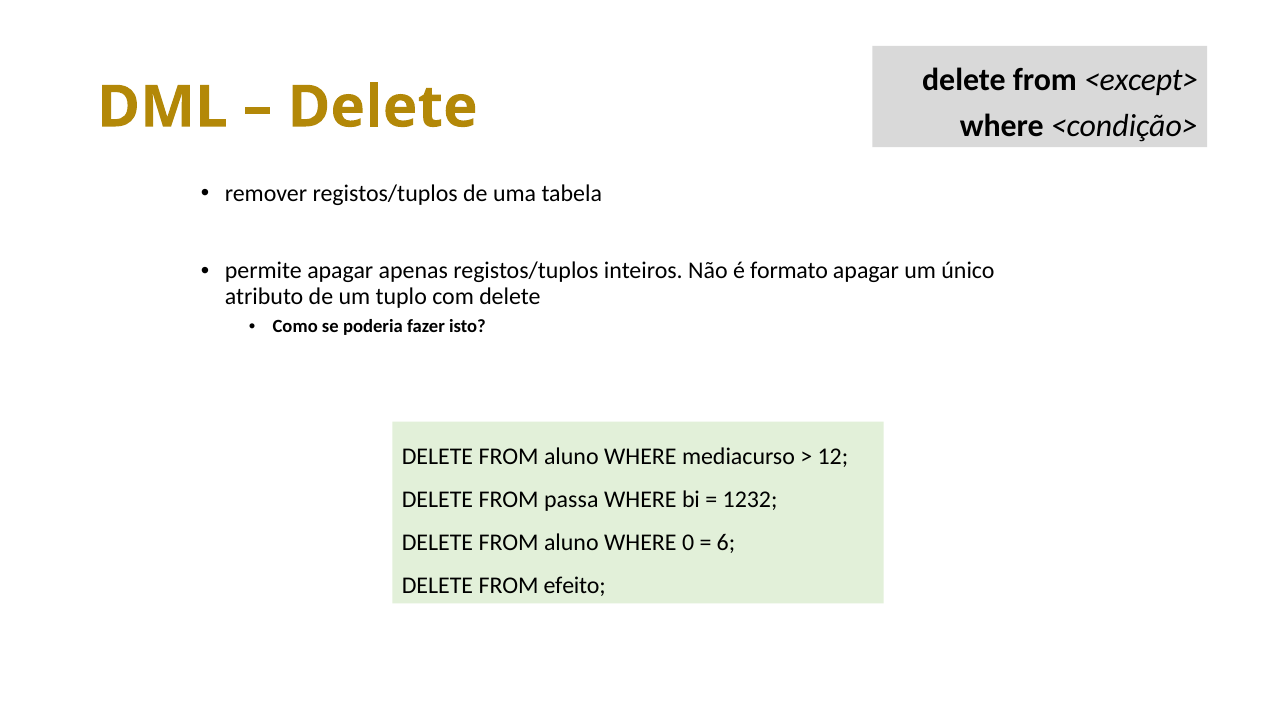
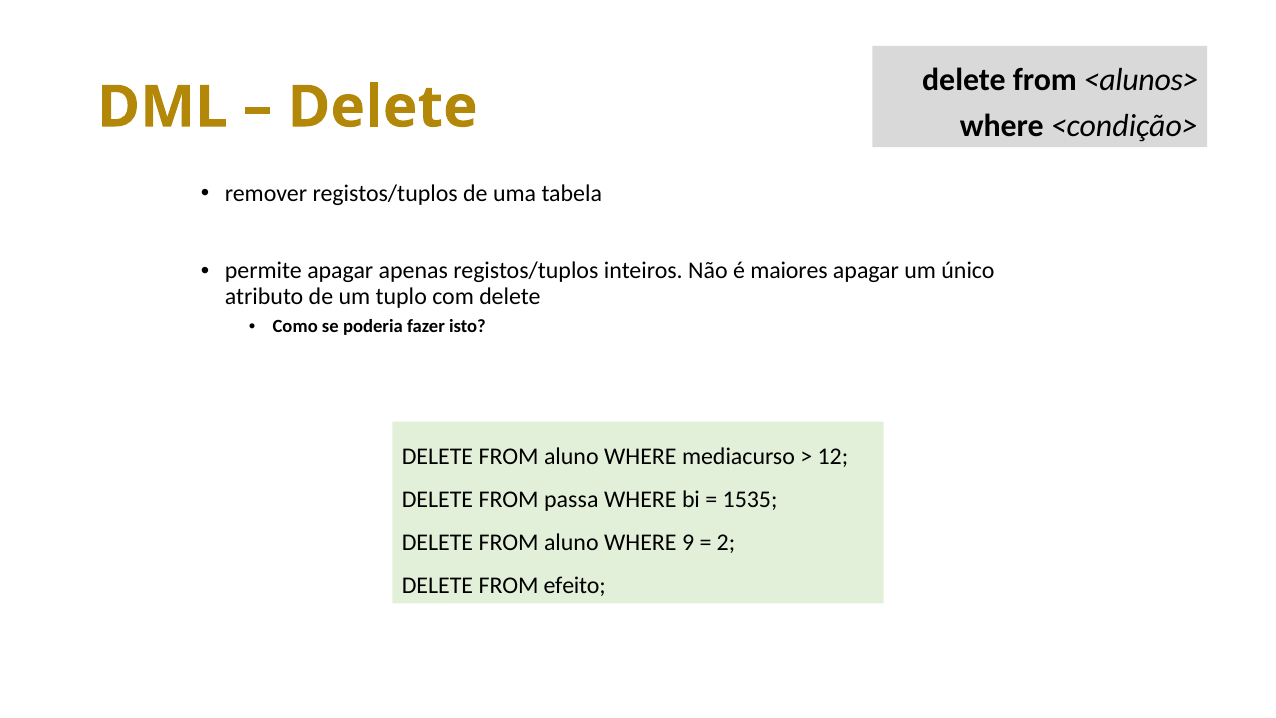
<except>: <except> -> <alunos> (1141, 80)
formato: formato -> maiores (789, 271)
1232: 1232 -> 1535 (750, 500)
0: 0 -> 9 (688, 543)
6: 6 -> 2 (726, 543)
